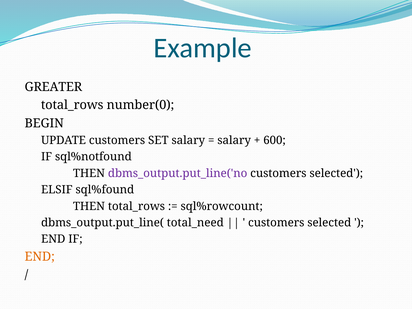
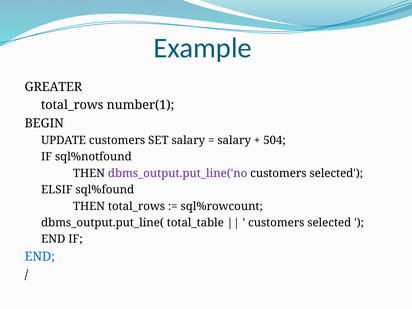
number(0: number(0 -> number(1 (140, 105)
600: 600 -> 504 (275, 140)
total_need: total_need -> total_table (195, 223)
END colour: orange -> blue (40, 257)
